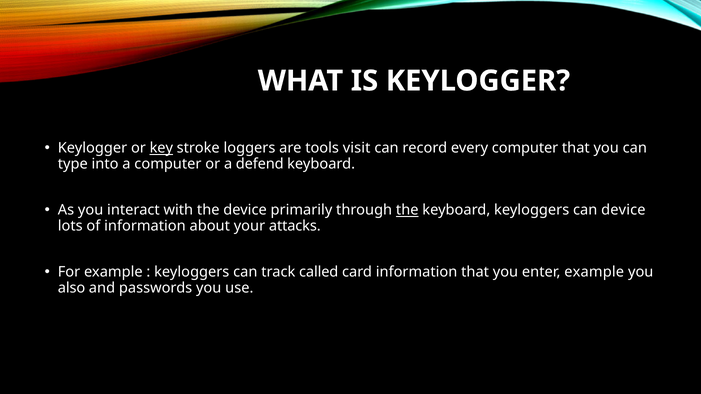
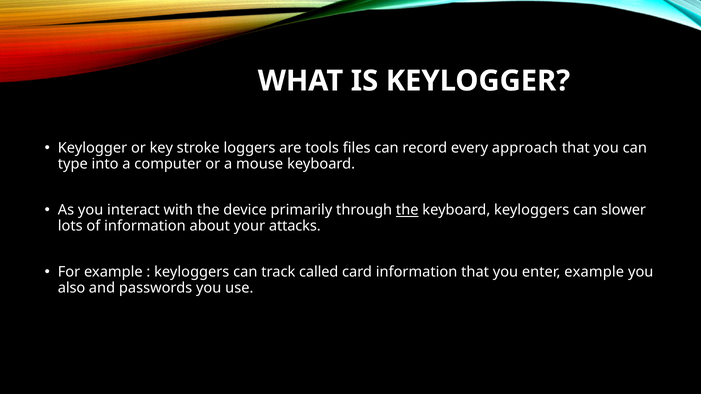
key underline: present -> none (161, 148)
visit: visit -> files (357, 148)
every computer: computer -> approach (525, 148)
defend: defend -> mouse (260, 164)
can device: device -> slower (624, 210)
